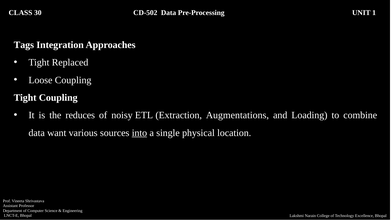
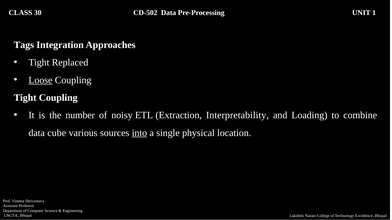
Loose underline: none -> present (40, 80)
reduces: reduces -> number (80, 116)
Augmentations: Augmentations -> Interpretability (237, 116)
want: want -> cube (57, 133)
